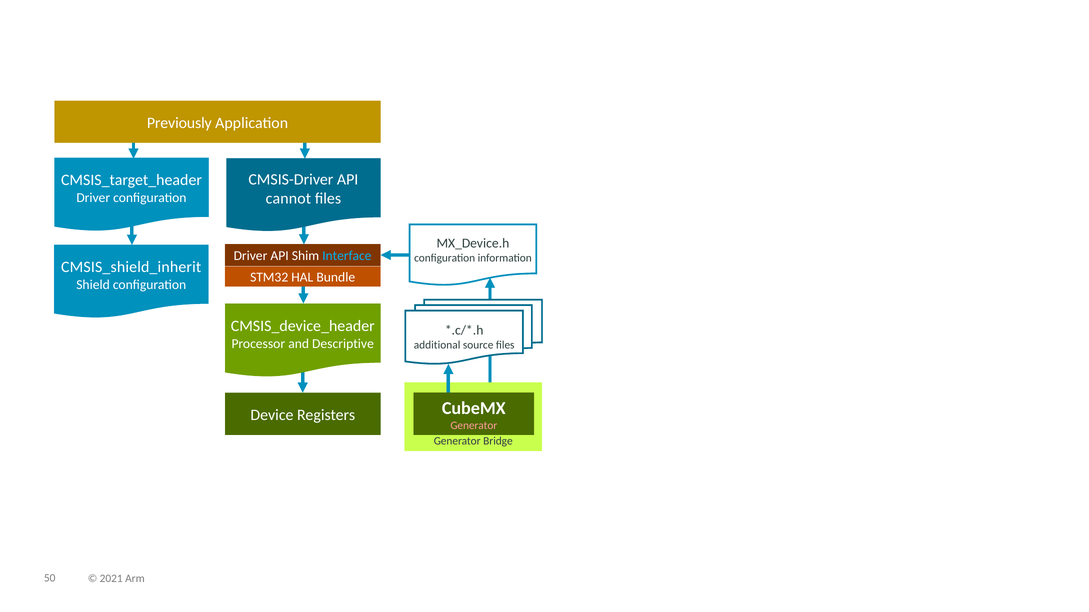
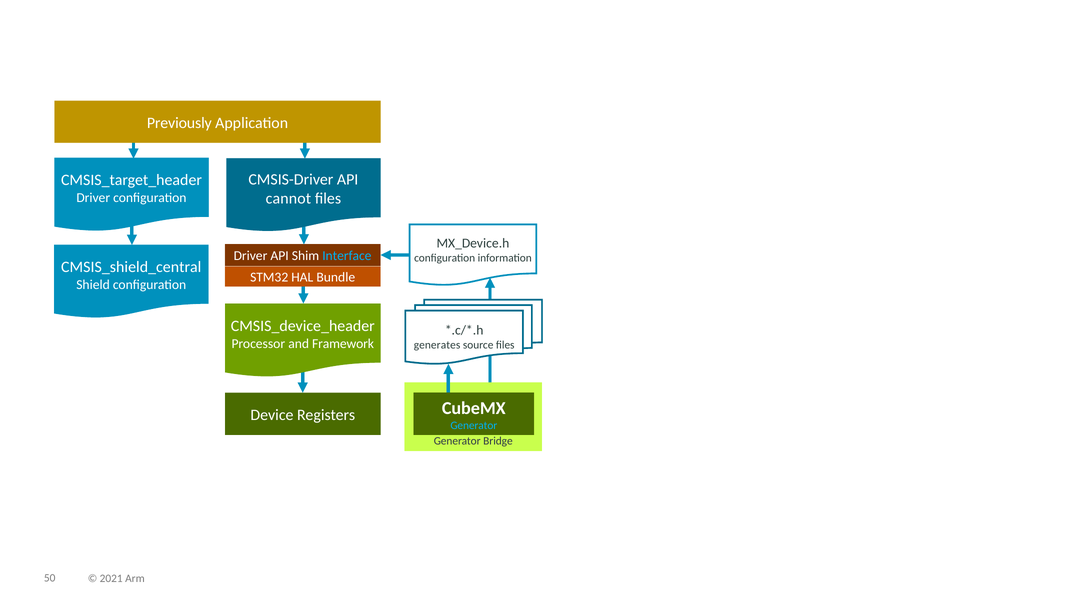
CMSIS_shield_inherit: CMSIS_shield_inherit -> CMSIS_shield_central (131, 267)
Descriptive: Descriptive -> Framework (343, 344)
additional: additional -> generates (437, 345)
Generator colour: pink -> light blue (474, 426)
